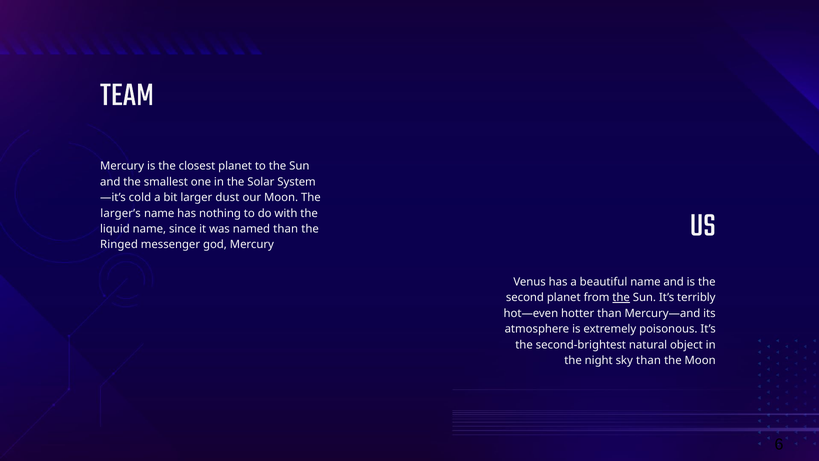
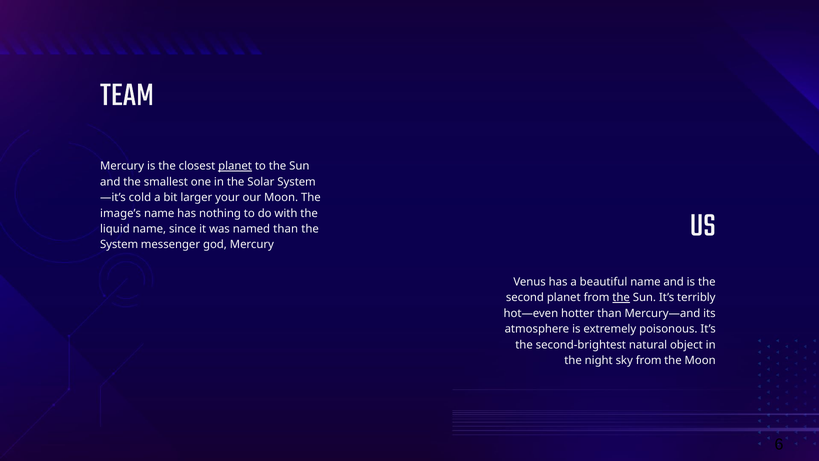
planet underline: none -> present (235, 166)
dust: dust -> your (227, 197)
larger’s: larger’s -> image’s (121, 213)
Ringed: Ringed -> System (119, 245)
sky than: than -> from (649, 360)
